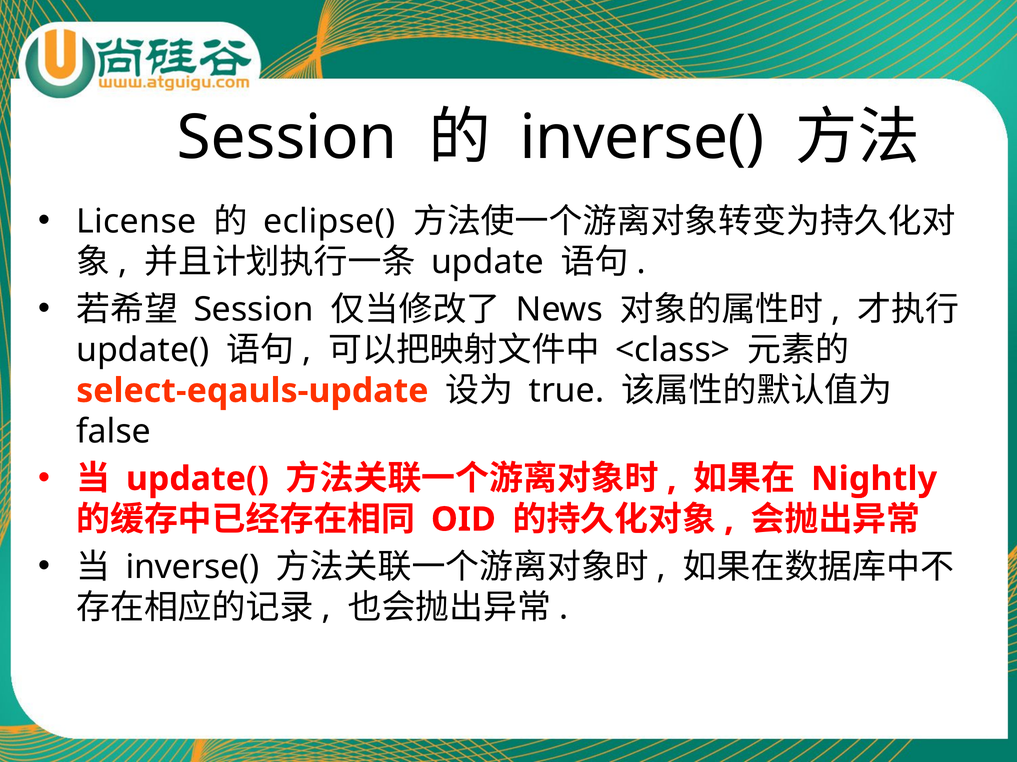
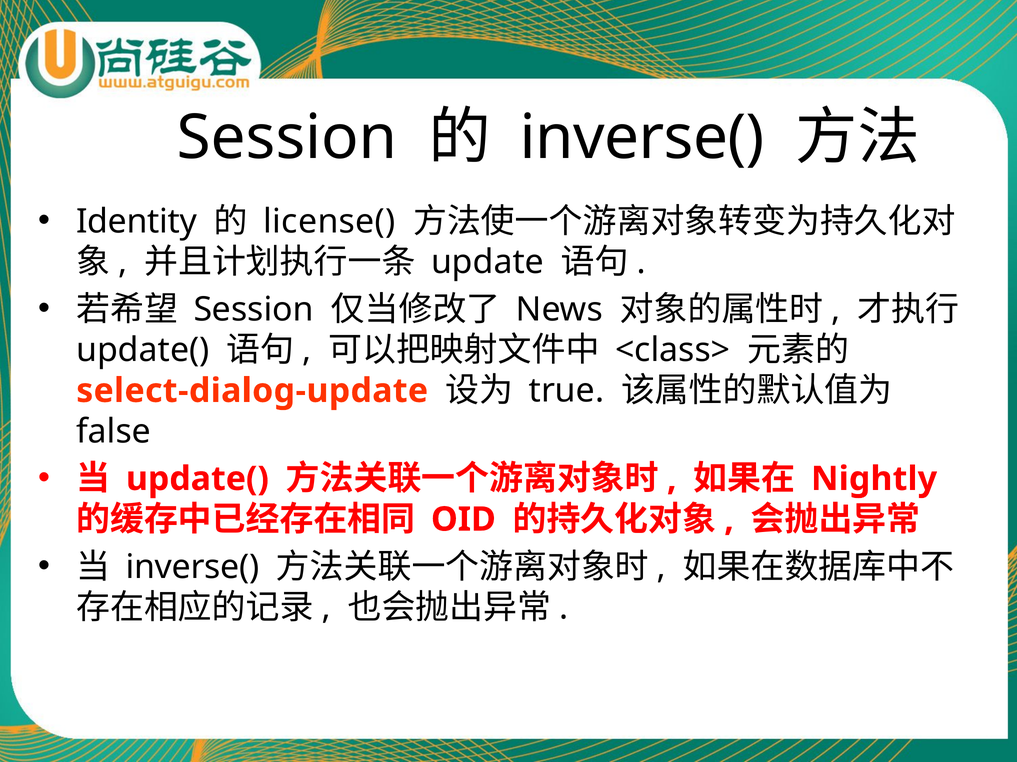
License: License -> Identity (137, 222)
eclipse(: eclipse( -> license( (329, 222)
select-eqauls-update: select-eqauls-update -> select-dialog-update (252, 391)
